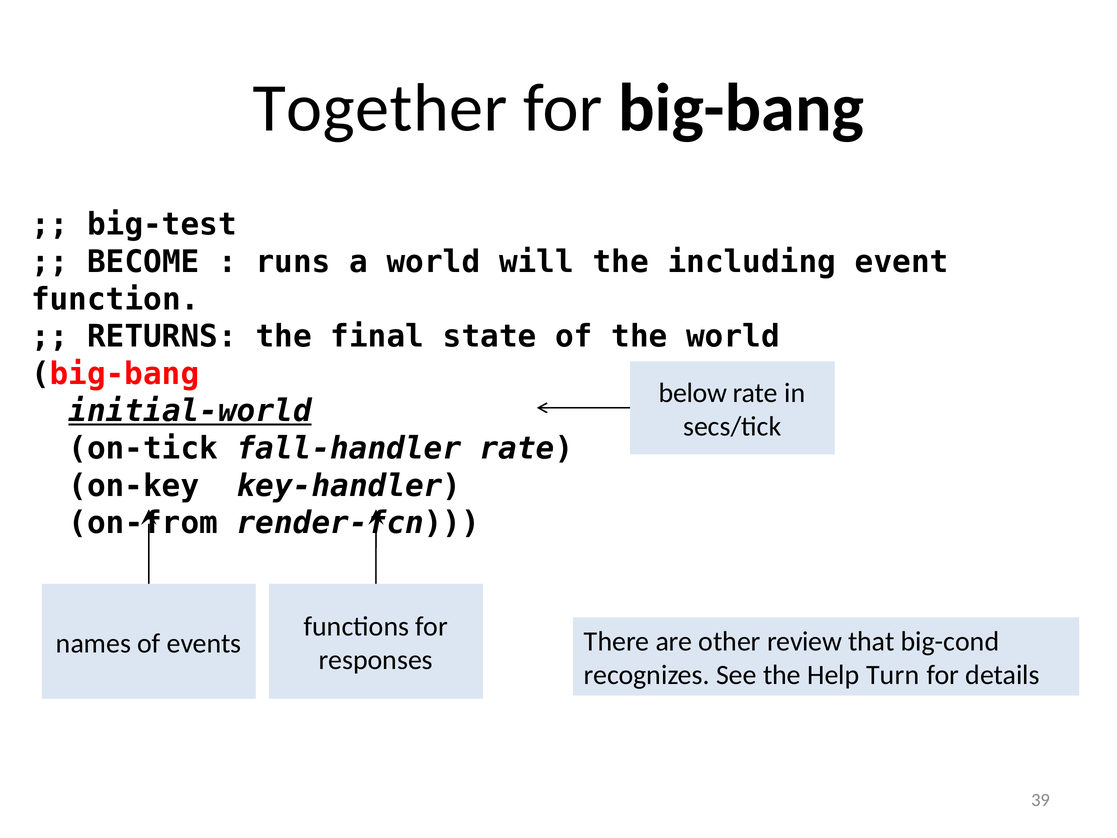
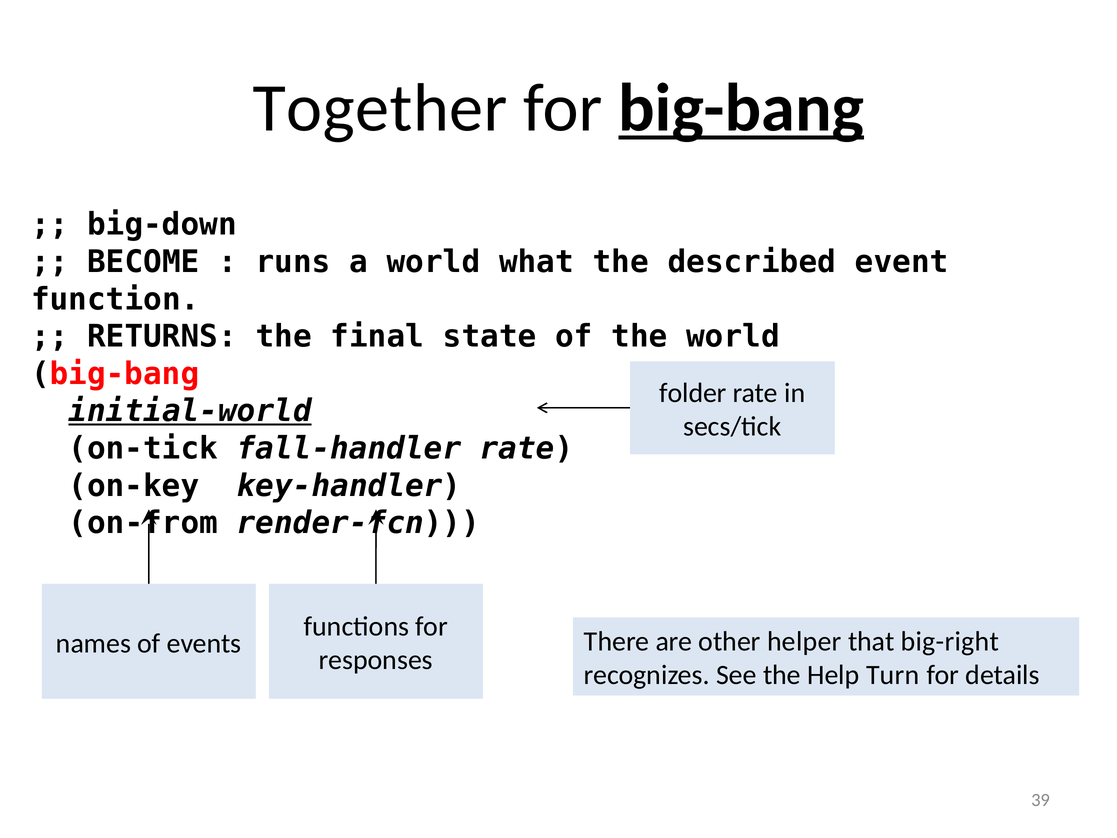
big-bang underline: none -> present (741, 108)
big-test: big-test -> big-down (162, 225)
will: will -> what (536, 262)
including: including -> described (752, 262)
below: below -> folder (693, 393)
review: review -> helper (804, 641)
big-cond: big-cond -> big-right (950, 641)
